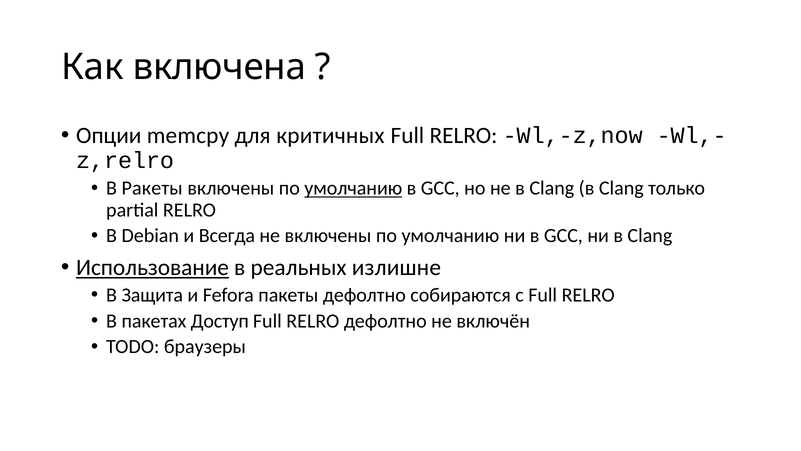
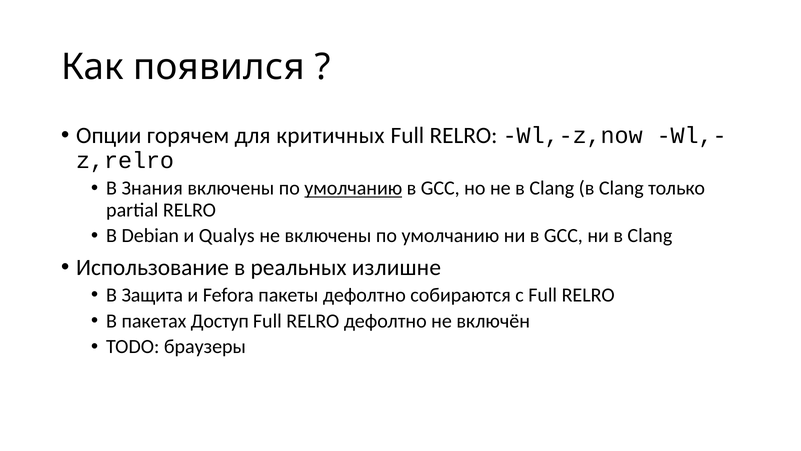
включена: включена -> появился (219, 67)
memcpy: memcpy -> горячем (188, 135)
Ракеты: Ракеты -> Знания (152, 188)
Всегда: Всегда -> Qualys (227, 236)
Использование underline: present -> none (153, 267)
